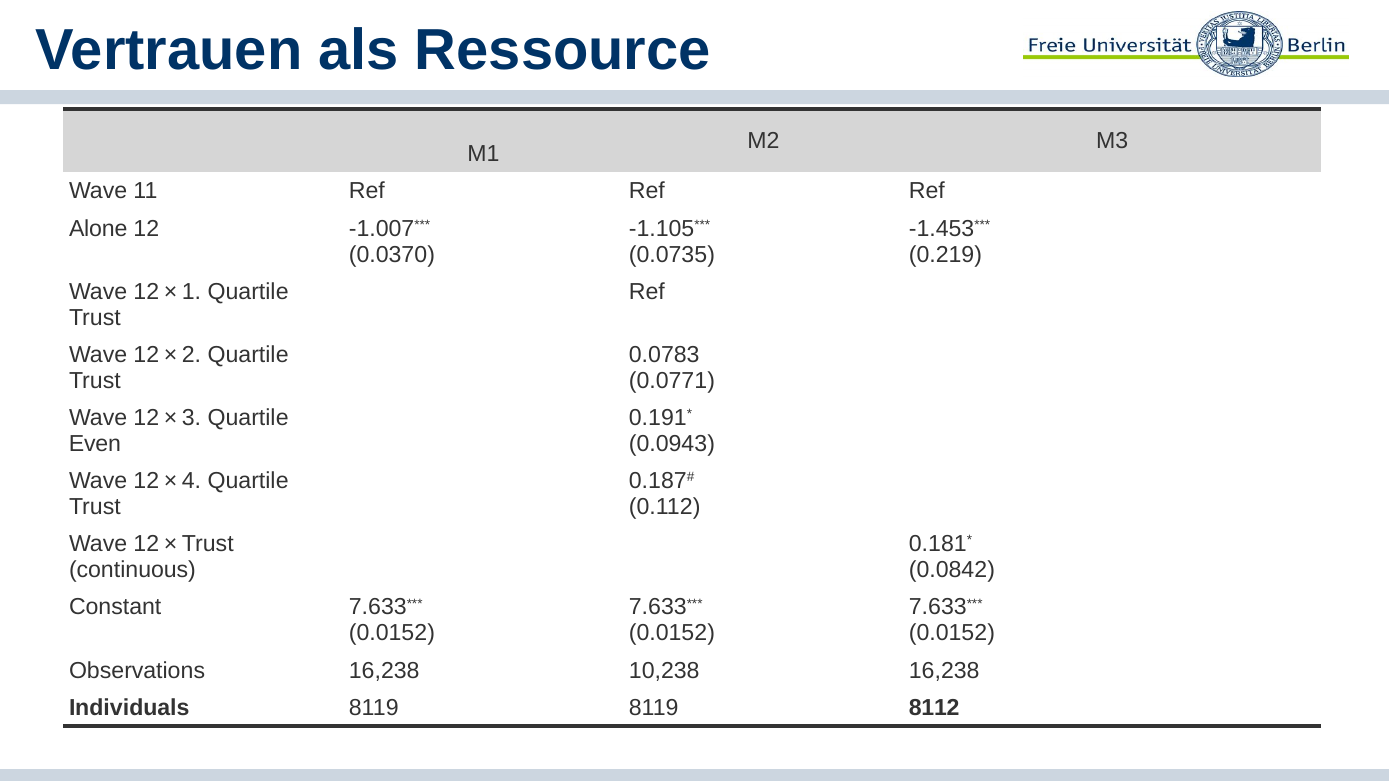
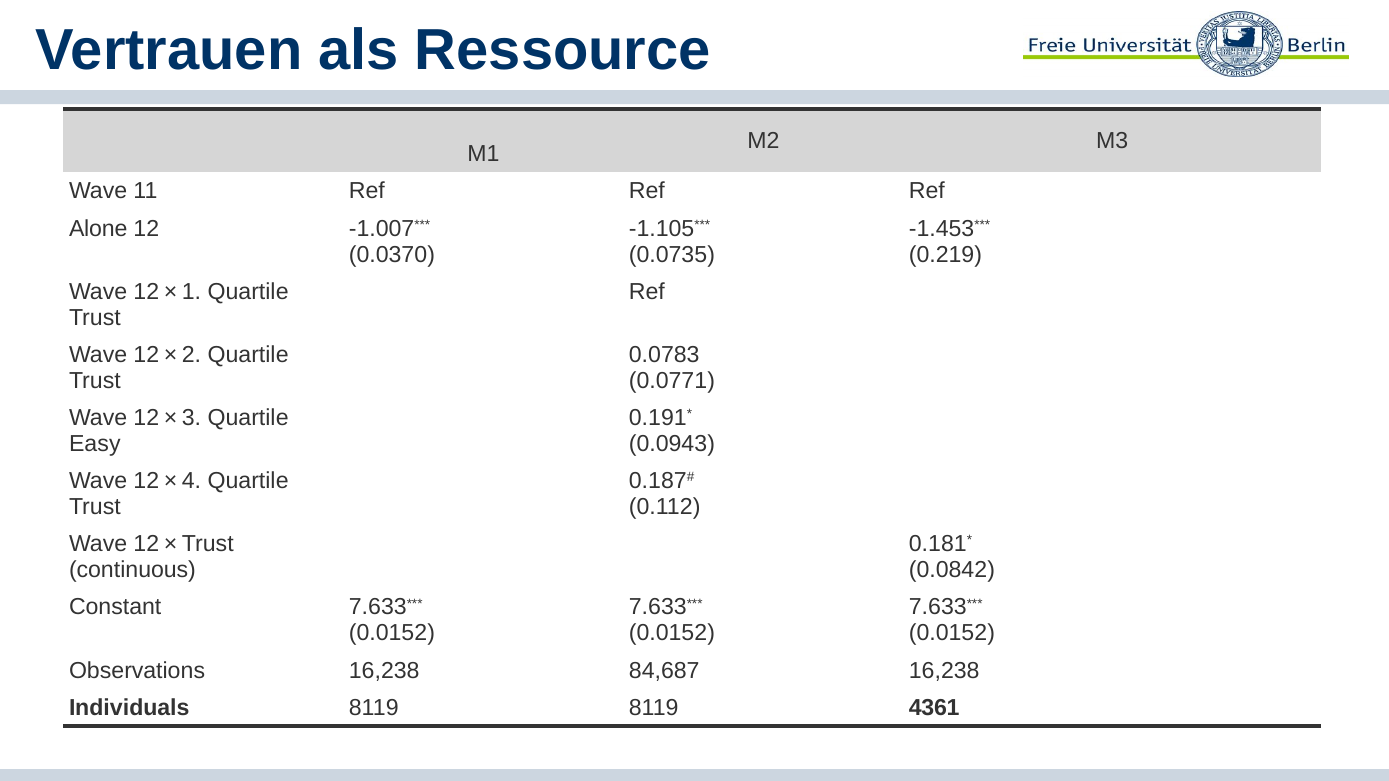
Even: Even -> Easy (95, 444)
10,238: 10,238 -> 84,687 (664, 671)
8112: 8112 -> 4361 (934, 708)
